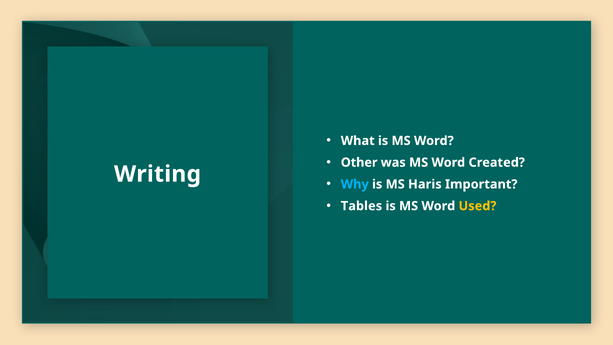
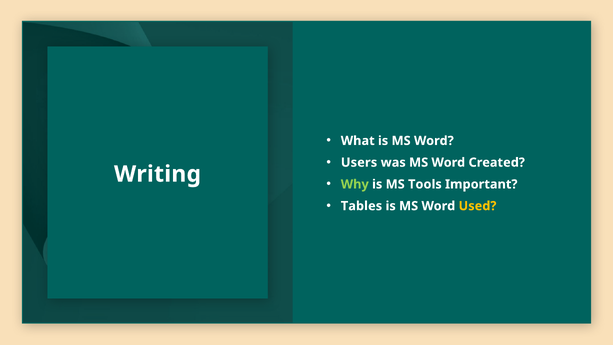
Other: Other -> Users (359, 162)
Why colour: light blue -> light green (355, 184)
Haris: Haris -> Tools (425, 184)
